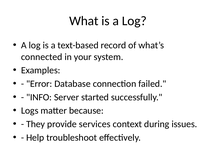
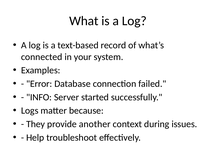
services: services -> another (95, 124)
